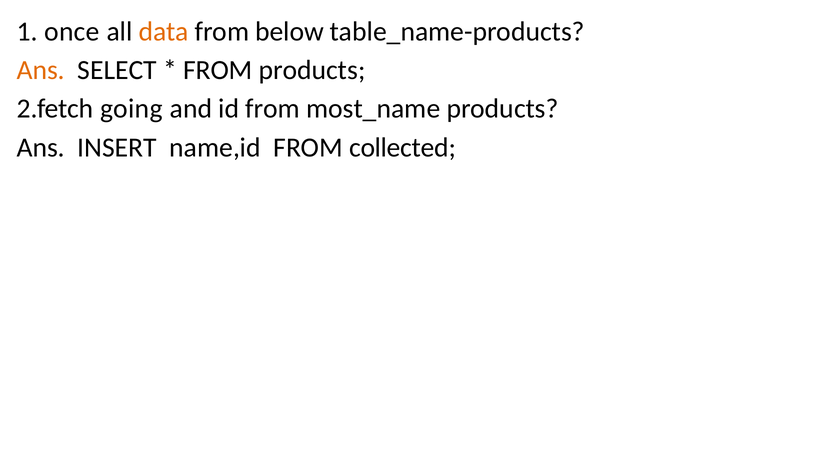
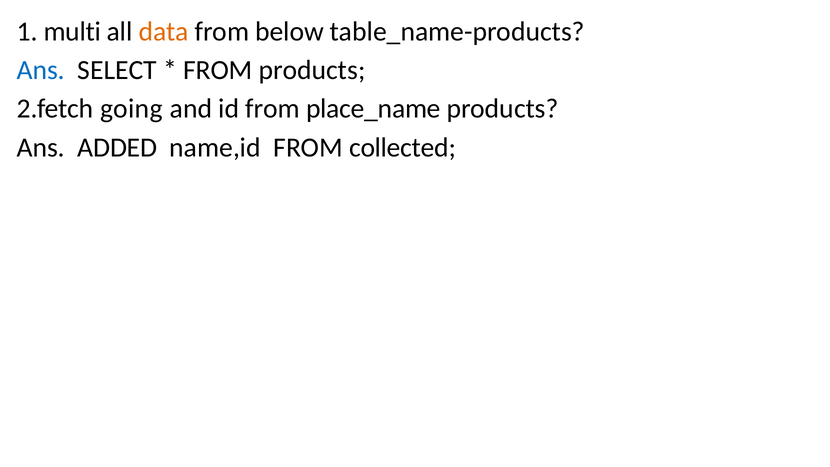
once: once -> multi (72, 32)
Ans colour: orange -> blue (41, 70)
most_name: most_name -> place_name (373, 109)
INSERT: INSERT -> ADDED (117, 147)
